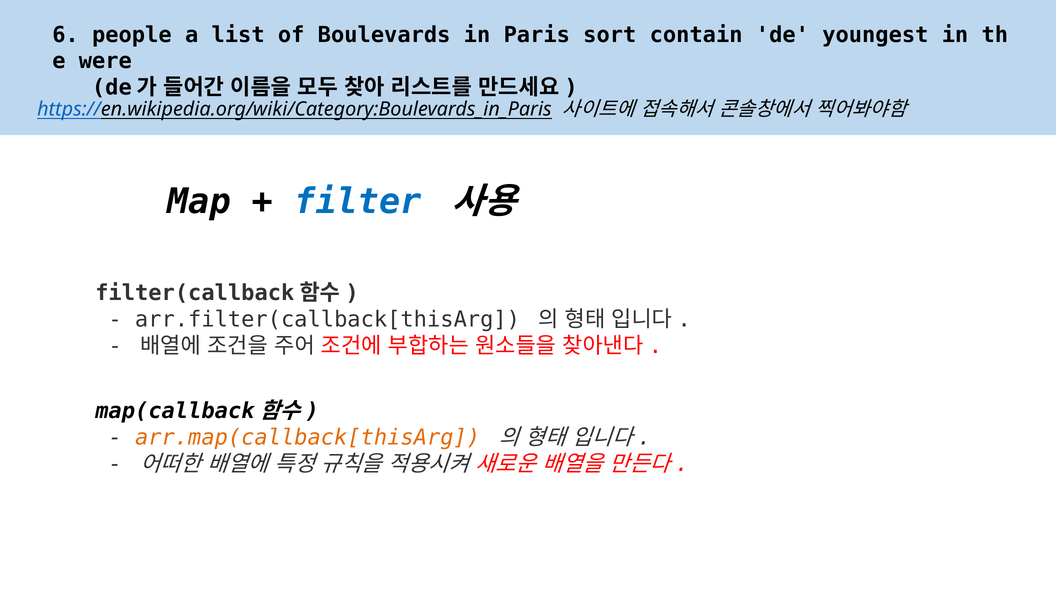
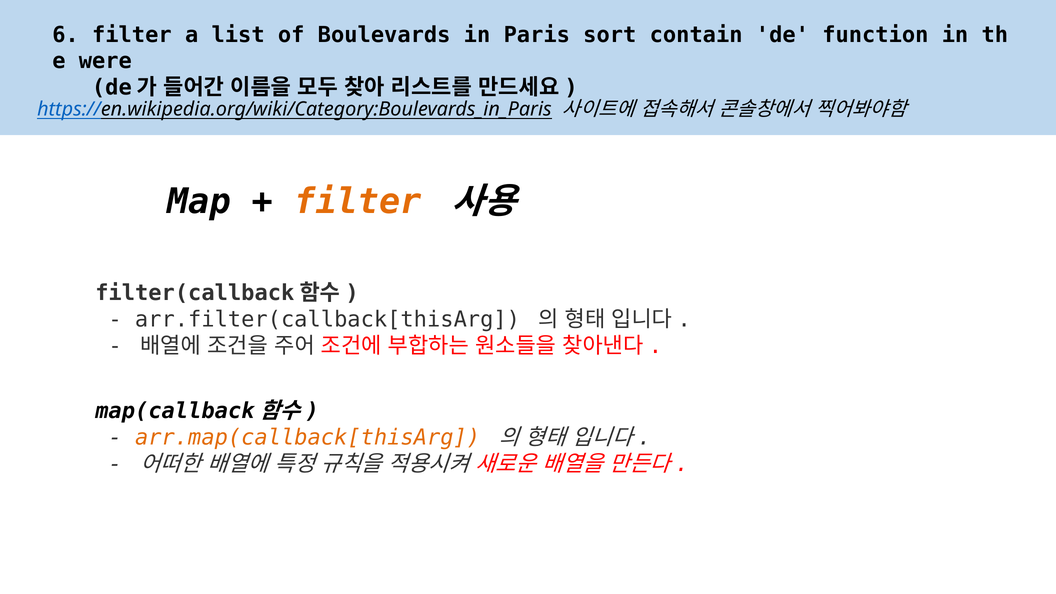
6 people: people -> filter (132, 35)
youngest: youngest -> function (875, 35)
filter colour: blue -> orange (358, 201)
